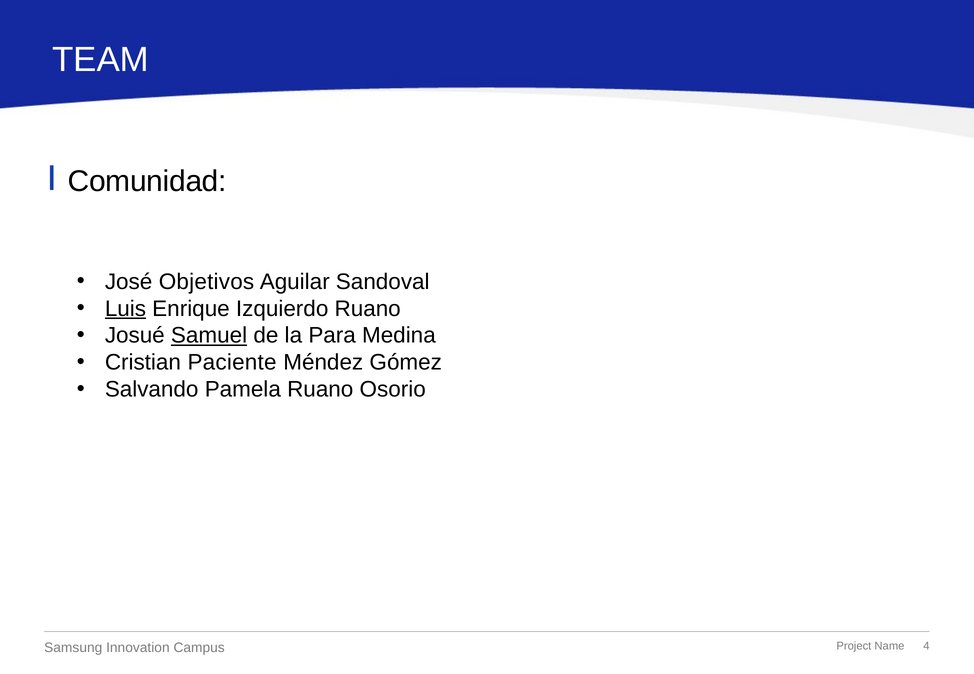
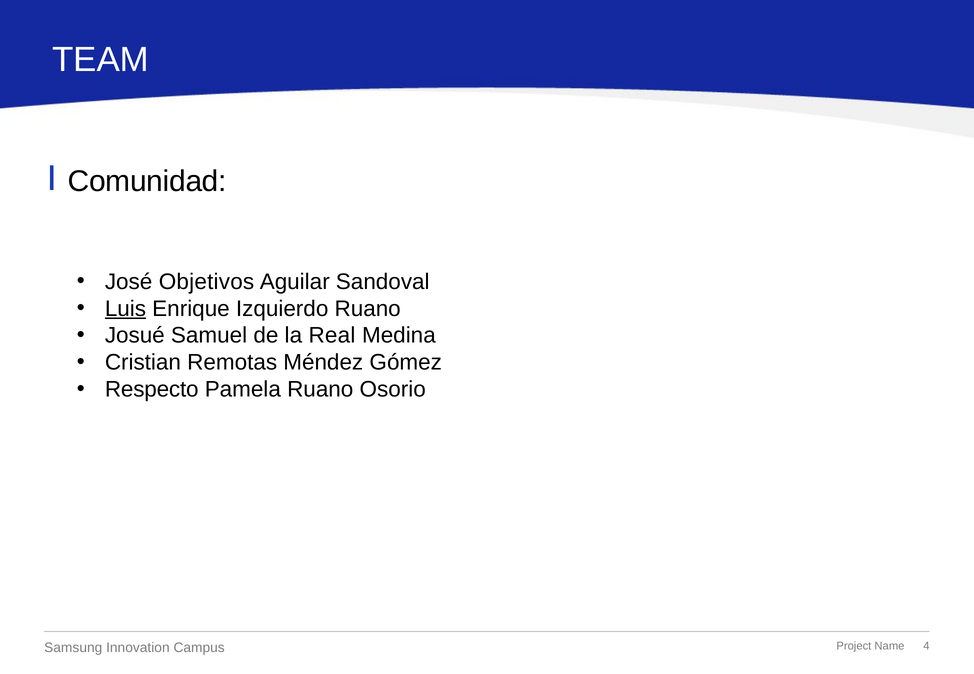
Samuel underline: present -> none (209, 336)
Para: Para -> Real (332, 336)
Paciente: Paciente -> Remotas (232, 363)
Salvando: Salvando -> Respecto (152, 390)
